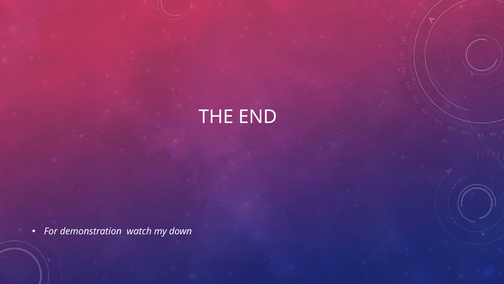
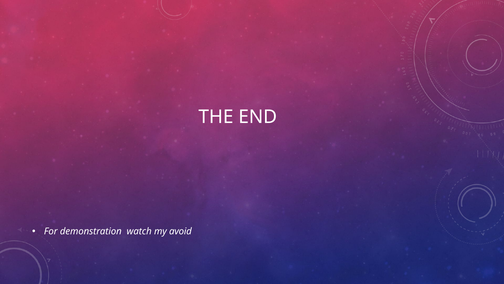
down: down -> avoid (180, 231)
